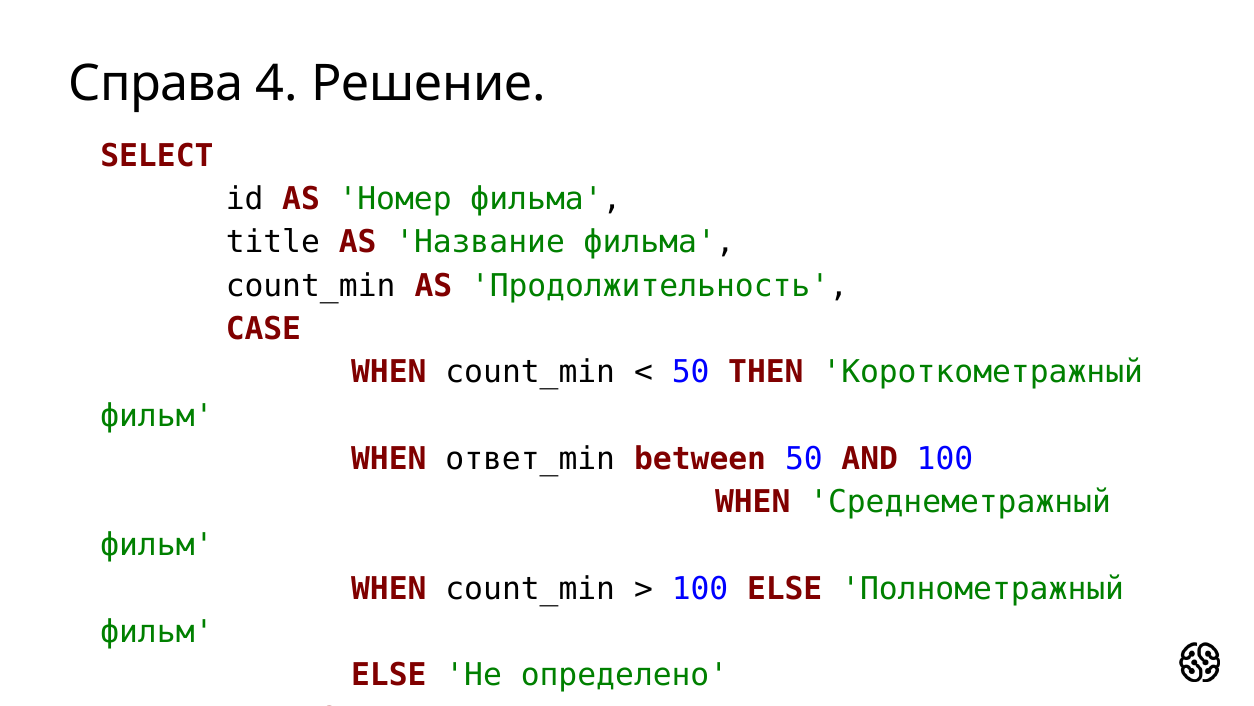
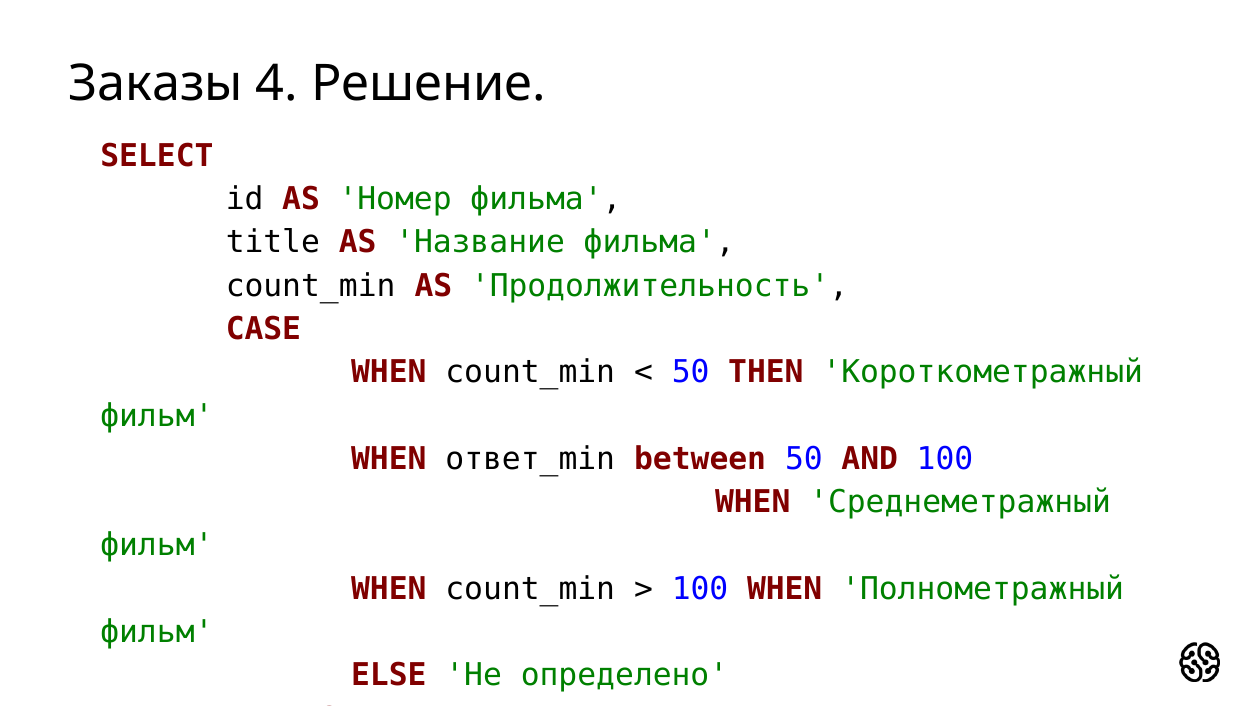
Справа: Справа -> Заказы (156, 83)
ELSE: ELSE -> WHEN (785, 588)
